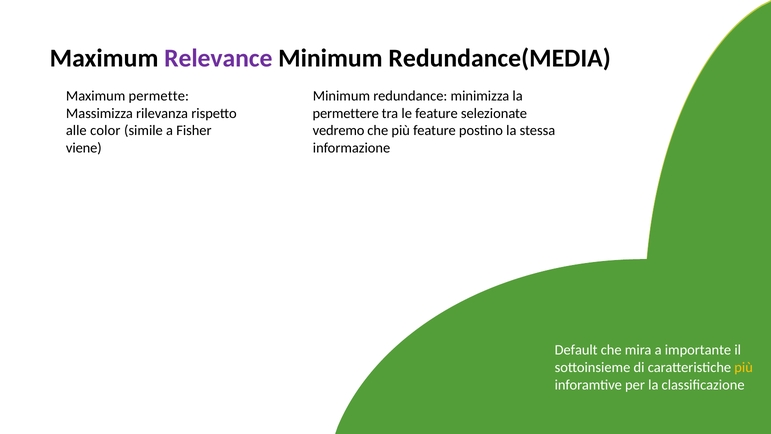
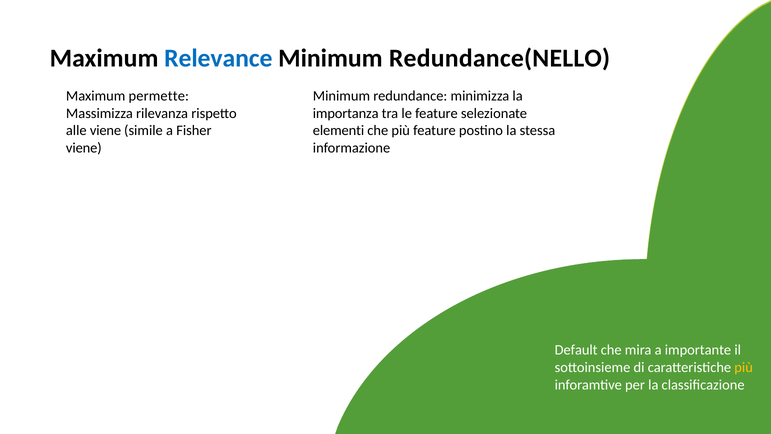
Relevance colour: purple -> blue (218, 58)
Redundance(MEDIA: Redundance(MEDIA -> Redundance(NELLO (500, 58)
permettere: permettere -> importanza (346, 113)
alle color: color -> viene (105, 131)
vedremo: vedremo -> elementi (339, 131)
